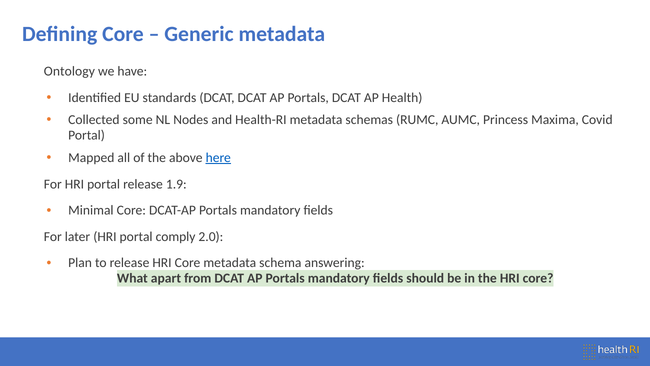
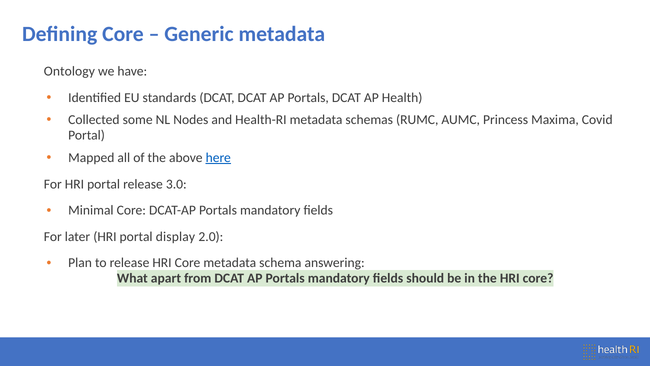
1.9: 1.9 -> 3.0 (176, 184)
comply: comply -> display (175, 236)
